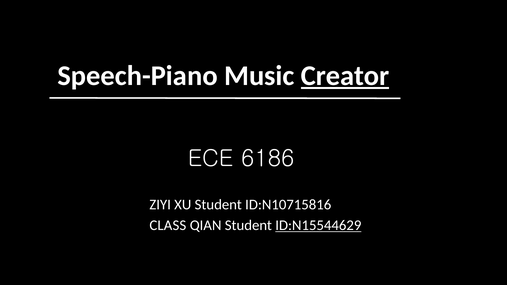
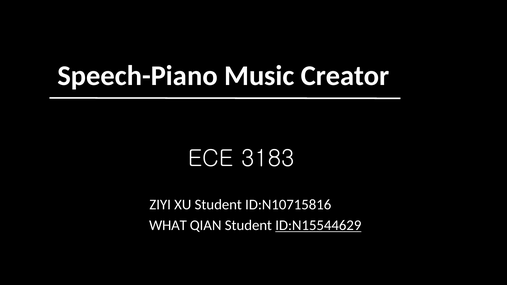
Creator underline: present -> none (345, 76)
6186: 6186 -> 3183 (268, 159)
CLASS: CLASS -> WHAT (168, 225)
